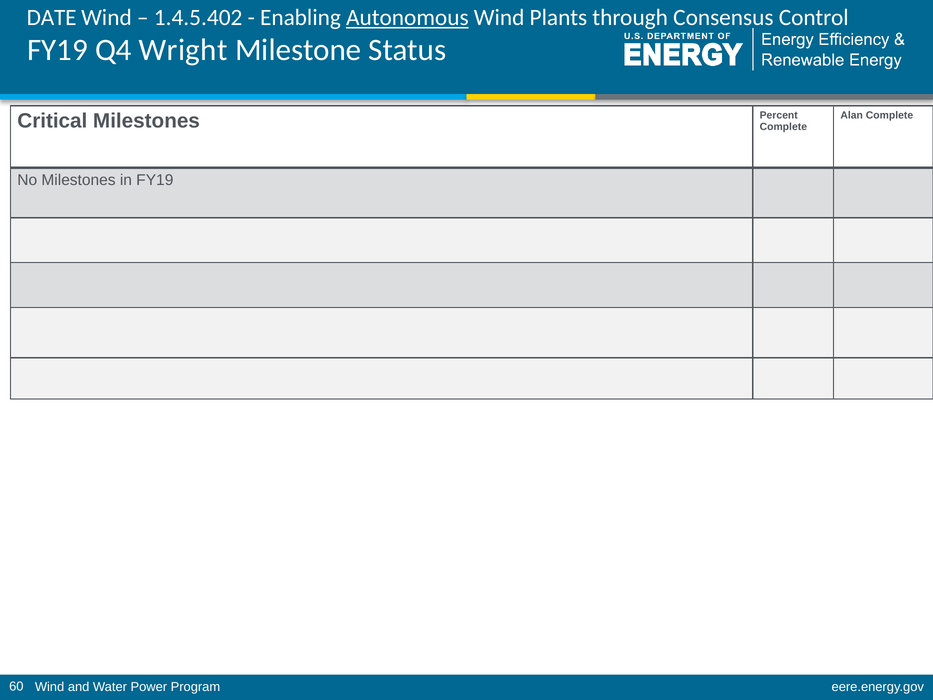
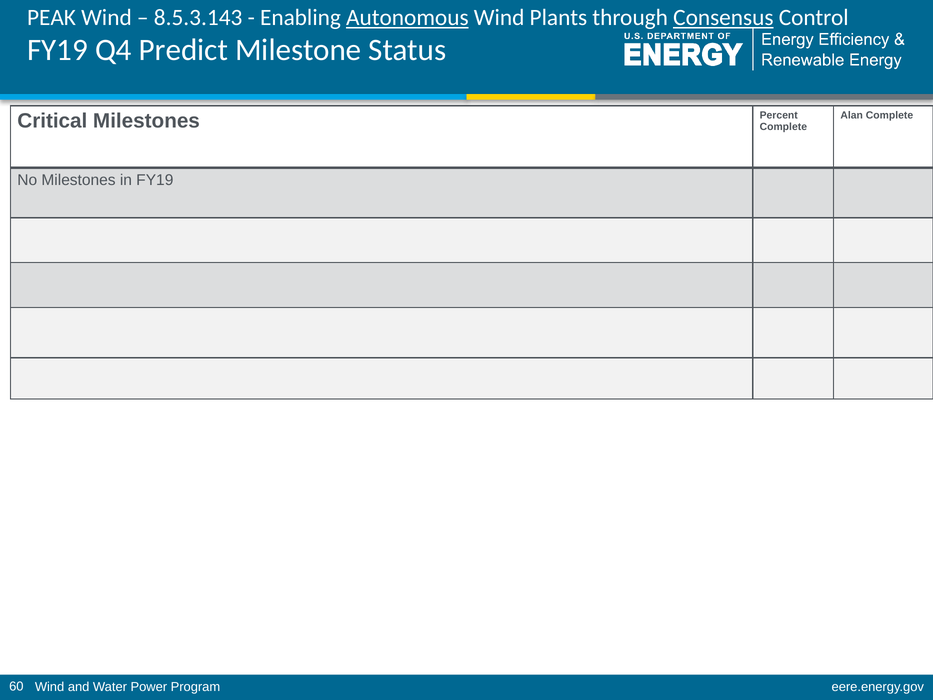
DATE: DATE -> PEAK (52, 18)
1.4.5.402: 1.4.5.402 -> 8.5.3.143 (198, 18)
Consensus underline: none -> present (723, 18)
Wright: Wright -> Predict (183, 50)
